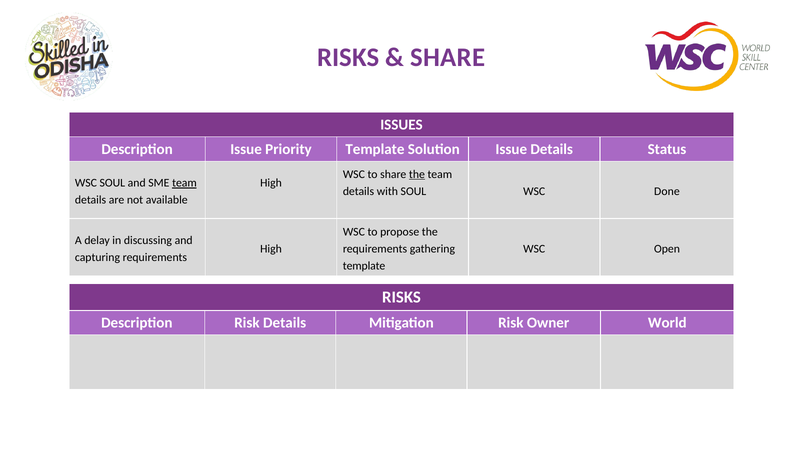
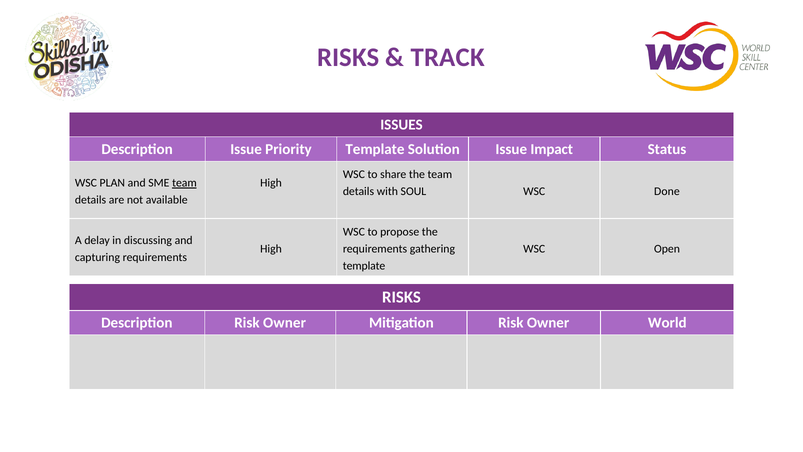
SHARE: SHARE -> TRACK (448, 58)
Issue Details: Details -> Impact (552, 149)
the underline: present -> none (417, 174)
WSC SOUL: SOUL -> PLAN (112, 183)
Description Risk Details: Details -> Owner (285, 323)
